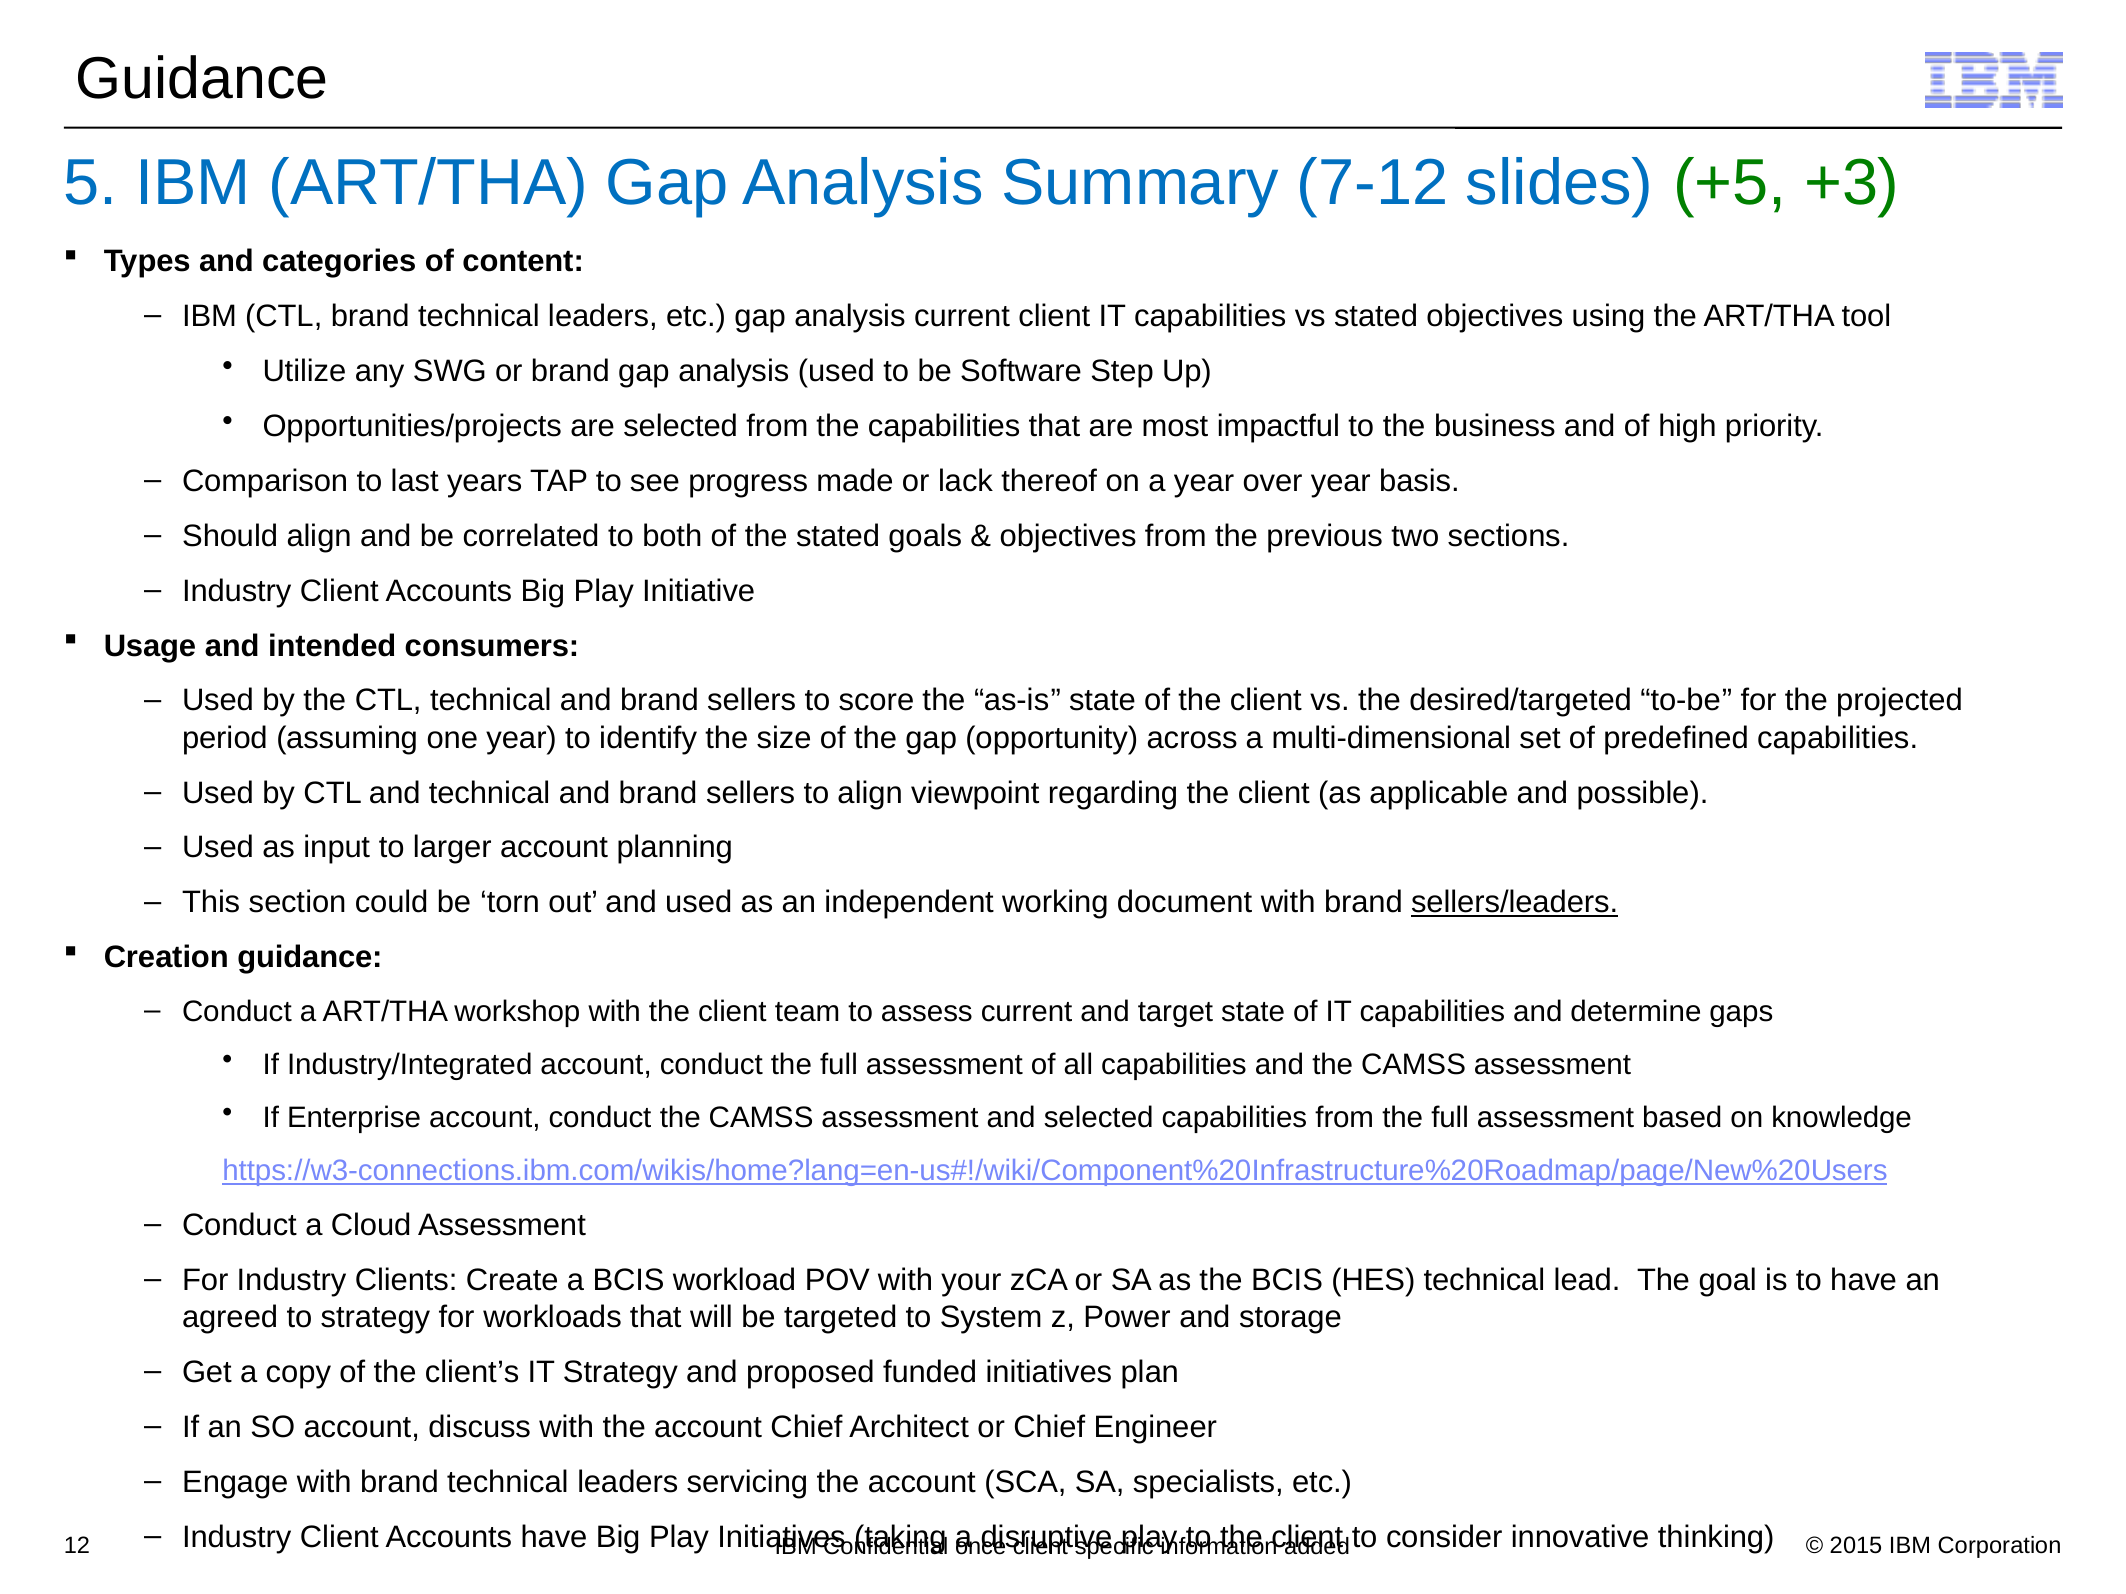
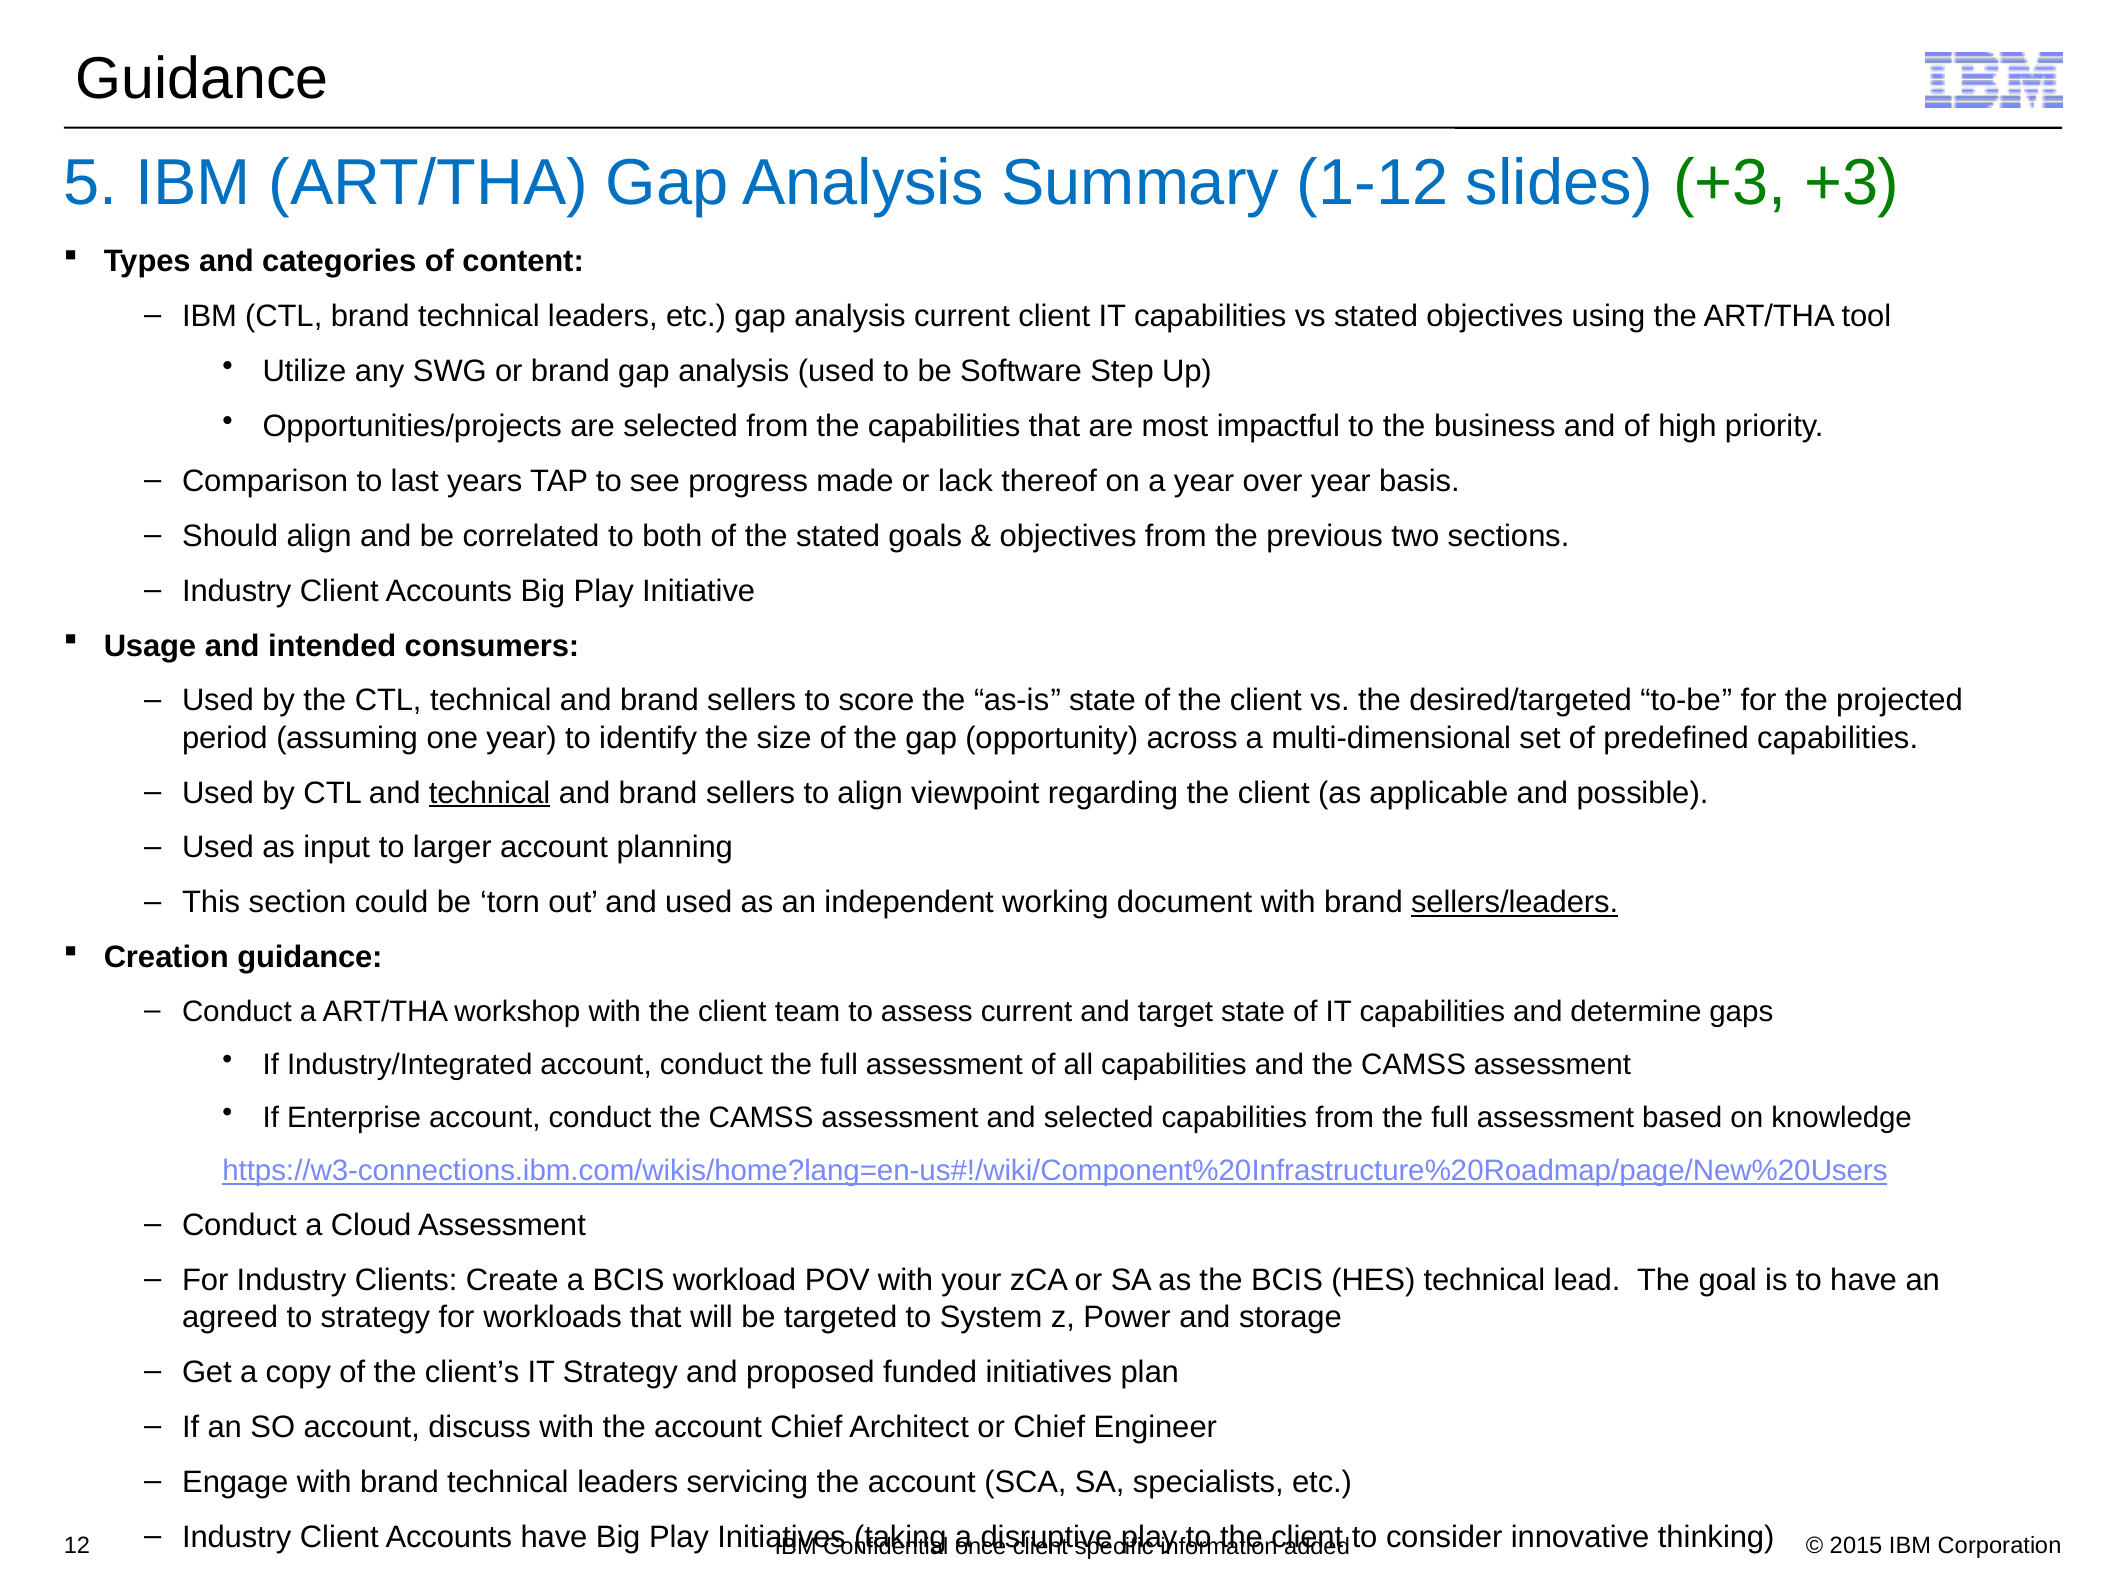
7-12: 7-12 -> 1-12 (1373, 183)
slides +5: +5 -> +3 (1730, 183)
technical underline: none -> present (490, 793)
